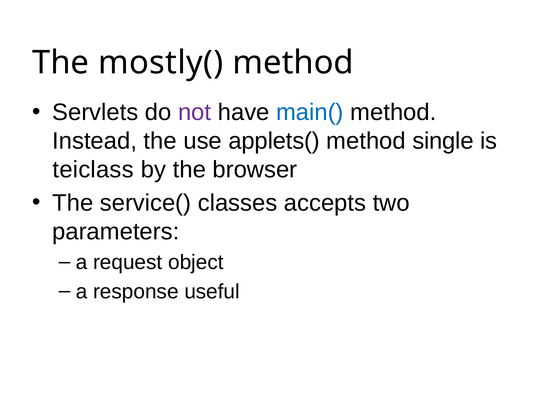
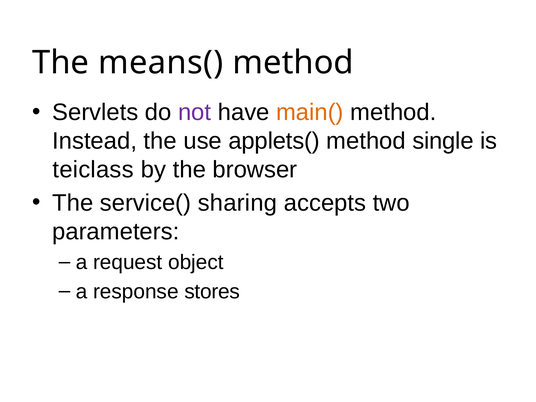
mostly(: mostly( -> means( (161, 63)
main( colour: blue -> orange (310, 112)
classes: classes -> sharing (237, 203)
useful: useful -> stores (212, 292)
